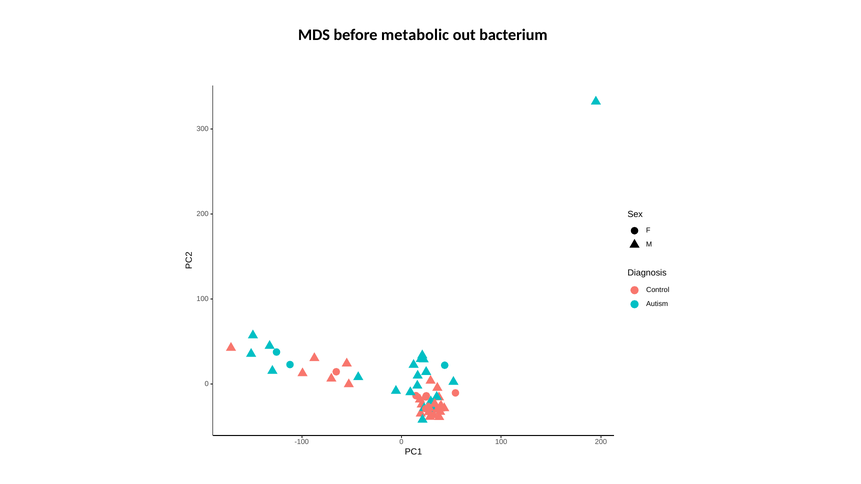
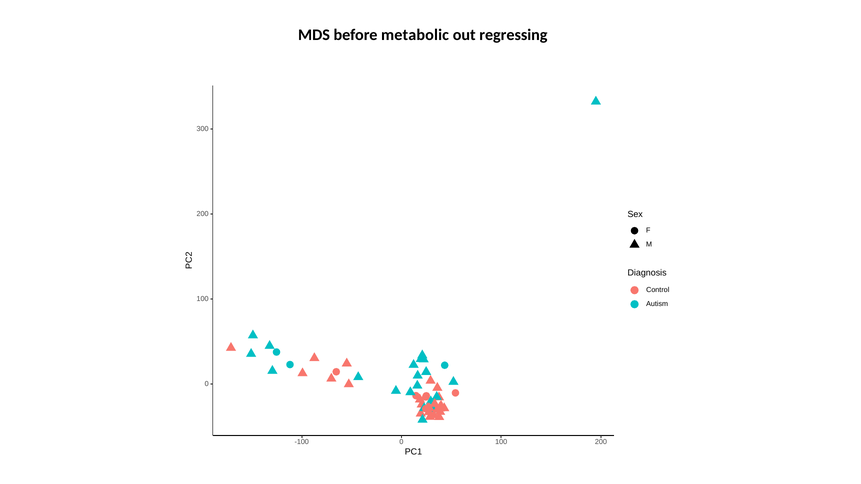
bacterium: bacterium -> regressing (513, 35)
